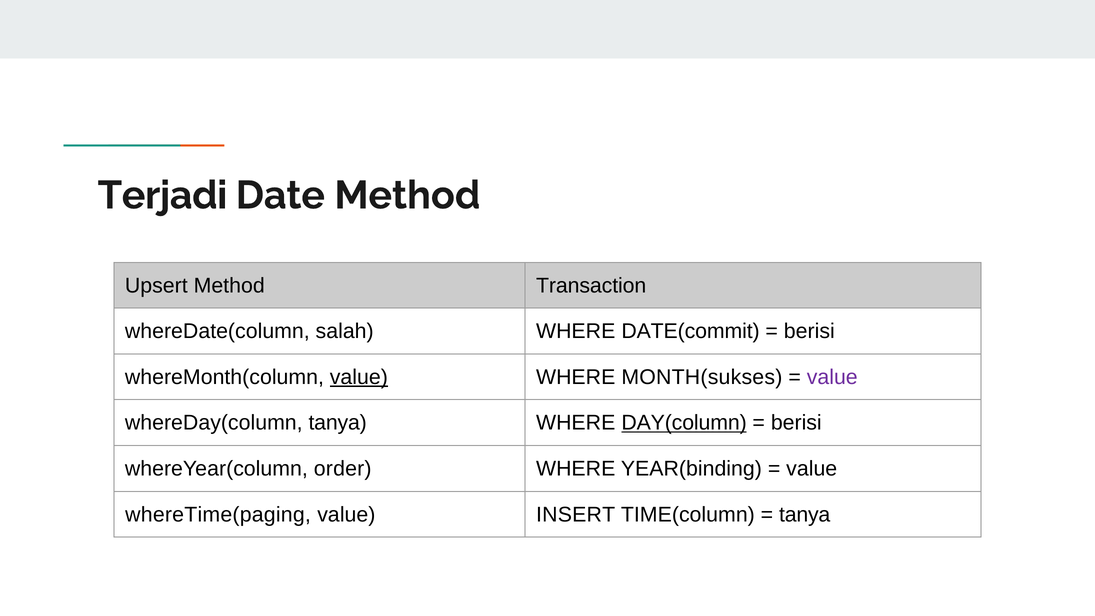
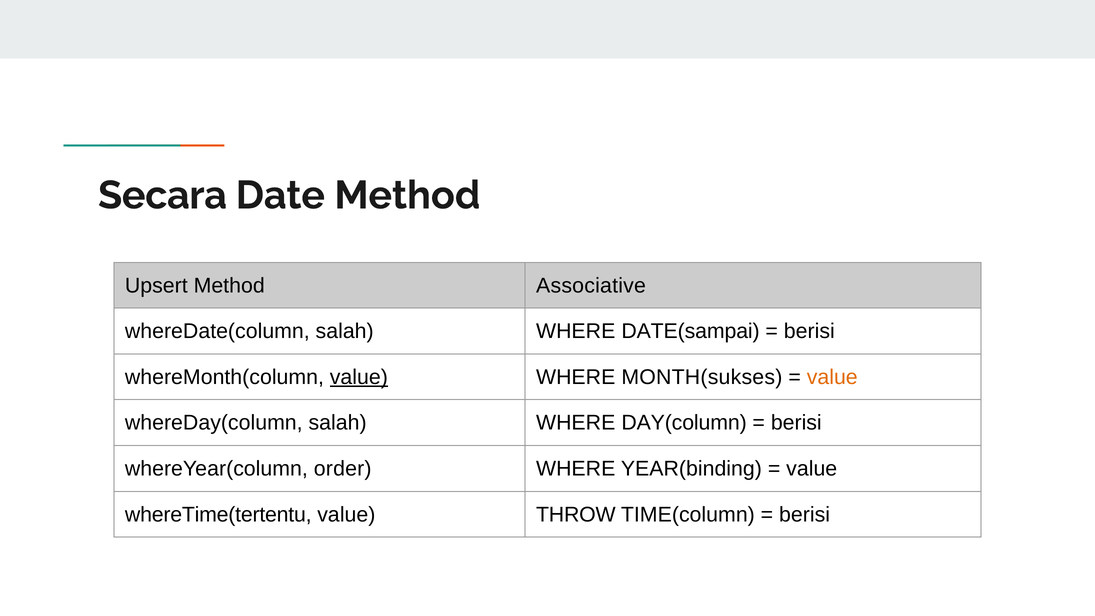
Terjadi: Terjadi -> Secara (162, 195)
Transaction: Transaction -> Associative (591, 286)
DATE(commit: DATE(commit -> DATE(sampai (691, 331)
value colour: purple -> orange (832, 377)
whereDay(column tanya: tanya -> salah (338, 423)
DAY(column underline: present -> none (684, 423)
whereTime(paging: whereTime(paging -> whereTime(tertentu (218, 514)
INSERT: INSERT -> THROW (576, 514)
tanya: tanya -> berisi (805, 514)
